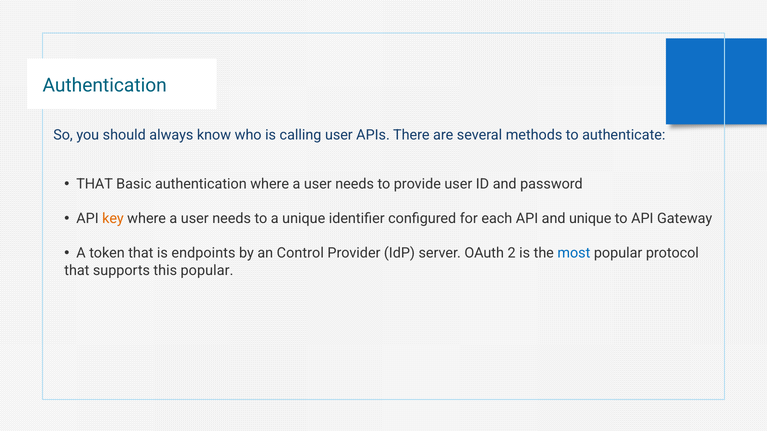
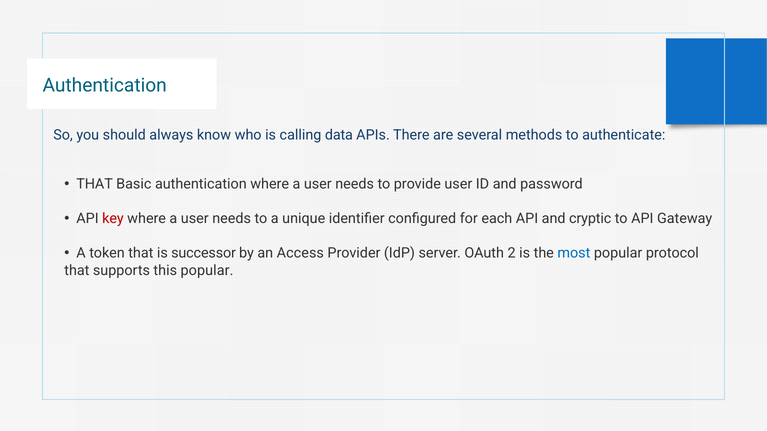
calling user: user -> data (339, 135)
key colour: orange -> red (113, 219)
and unique: unique -> cryptic (590, 219)
endpoints: endpoints -> successor (204, 253)
Control: Control -> Access (300, 253)
